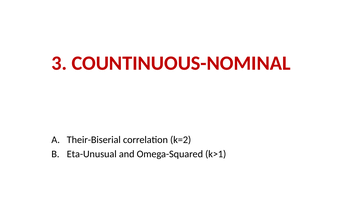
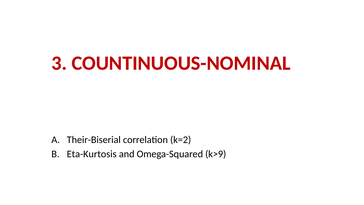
Eta-Unusual: Eta-Unusual -> Eta-Kurtosis (92, 154)
k>1: k>1 -> k>9 (216, 154)
